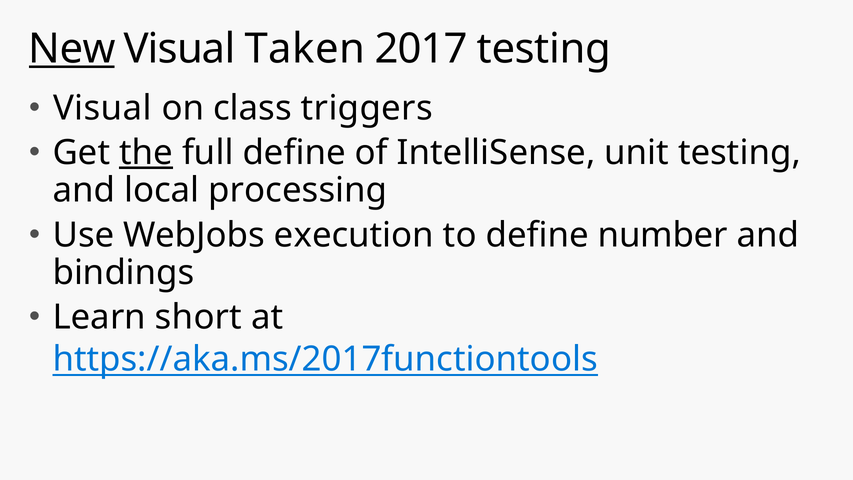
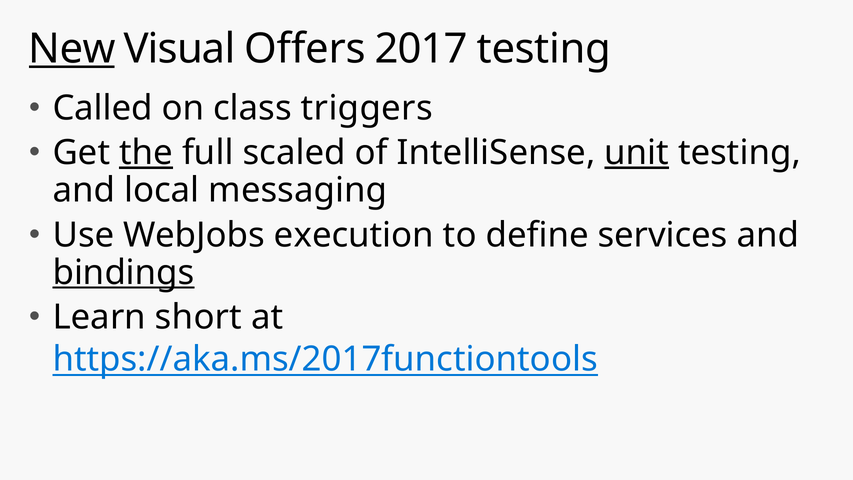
Taken: Taken -> Offers (305, 49)
Visual: Visual -> Called (103, 108)
full define: define -> scaled (294, 153)
unit underline: none -> present (637, 153)
processing: processing -> messaging (298, 190)
number: number -> services (663, 235)
bindings underline: none -> present (124, 273)
